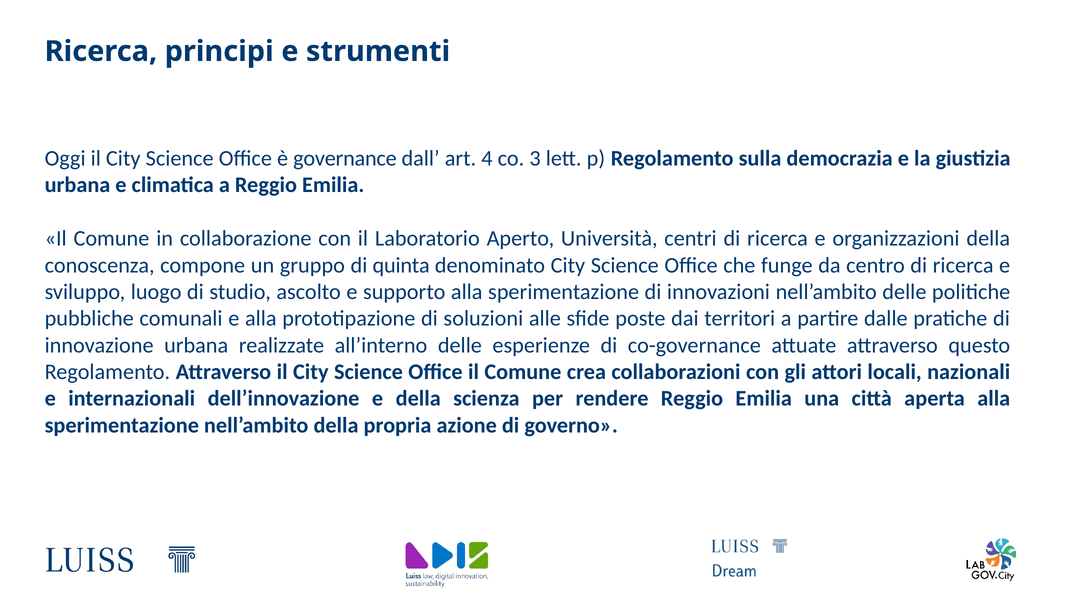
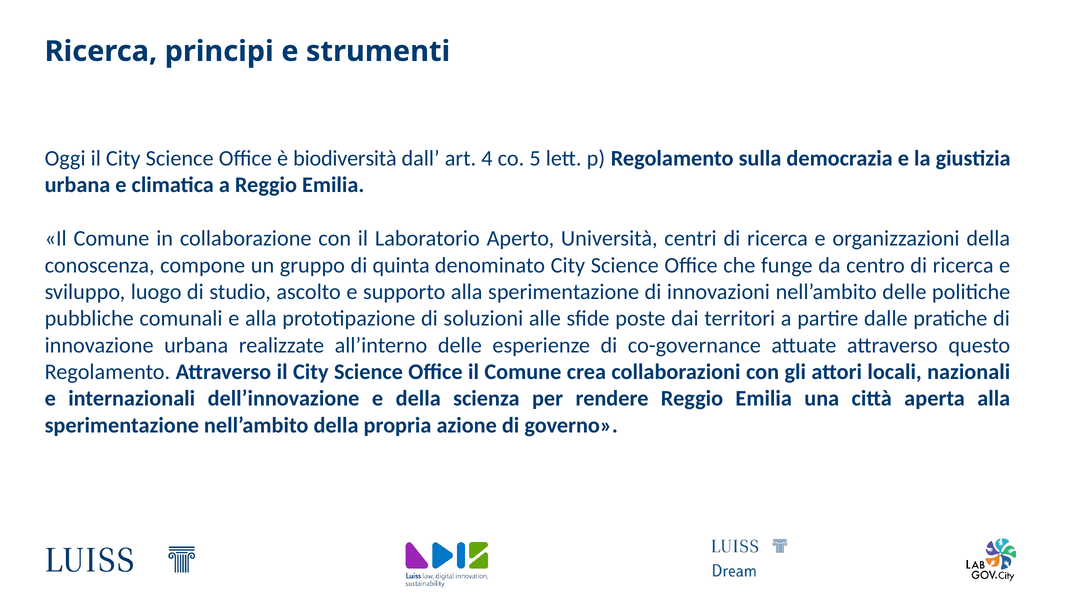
governance: governance -> biodiversità (345, 159)
3: 3 -> 5 (535, 159)
